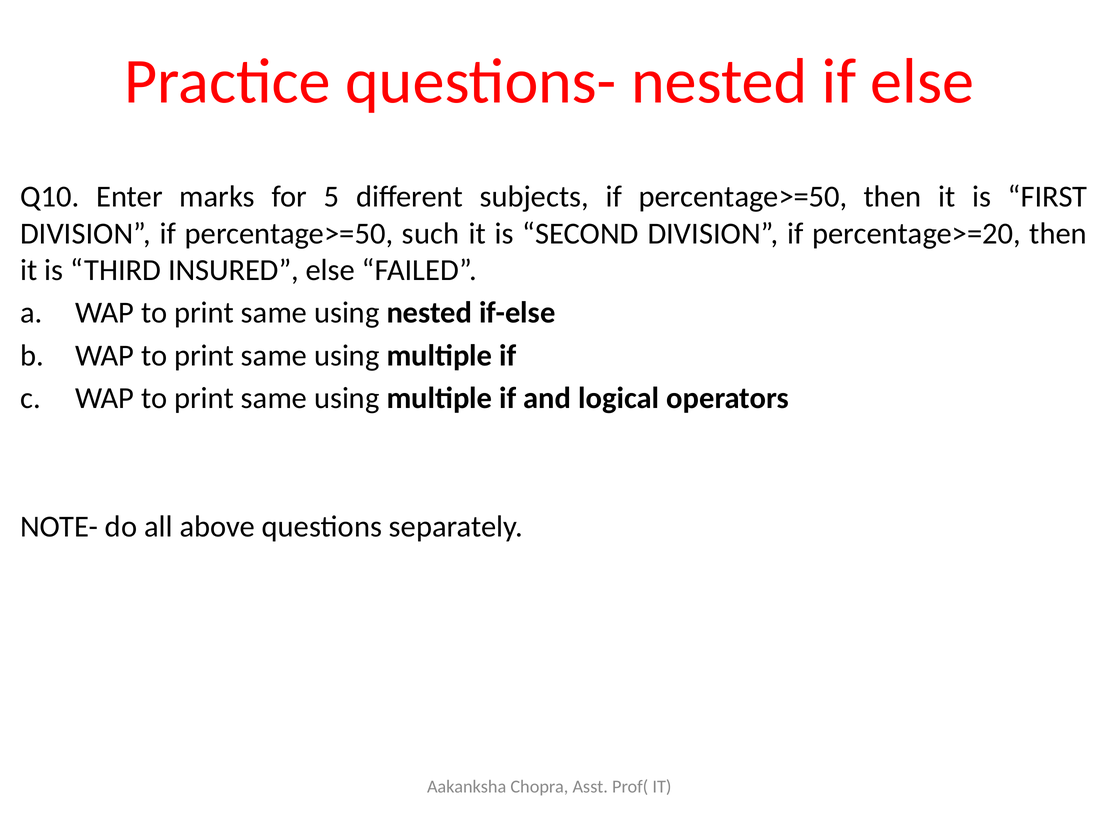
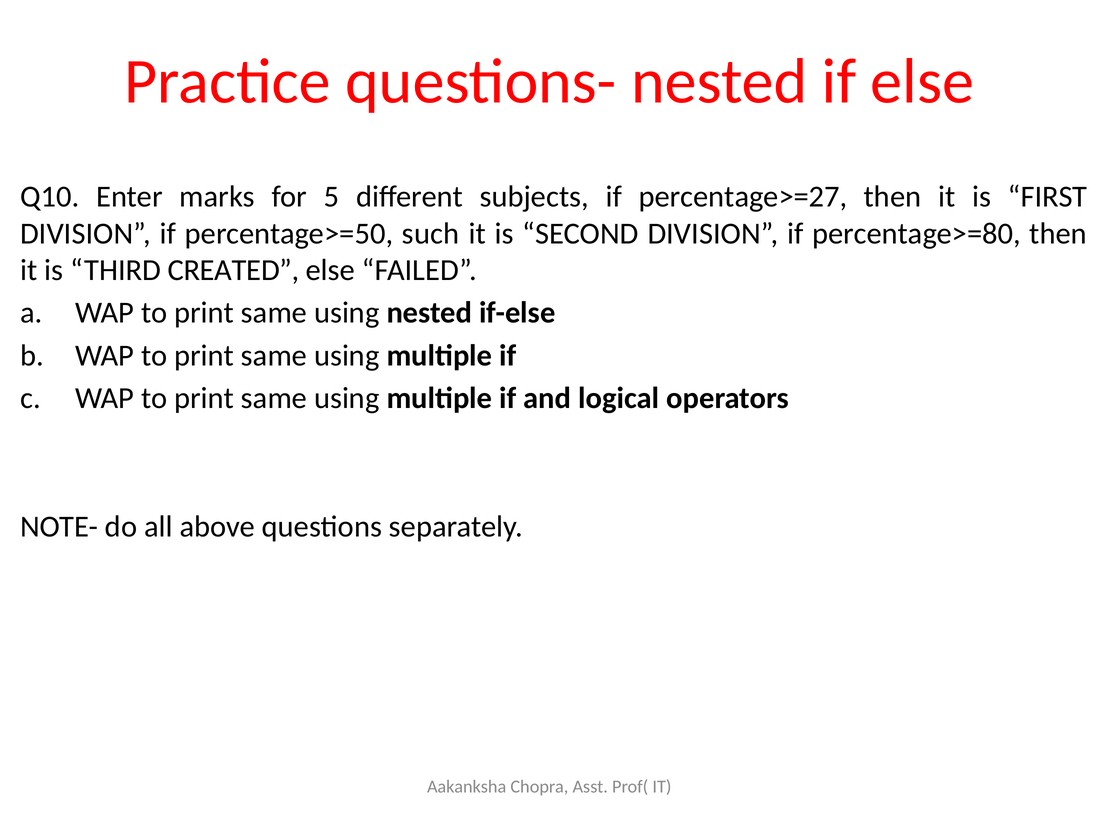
subjects if percentage>=50: percentage>=50 -> percentage>=27 (743, 197)
percentage>=20: percentage>=20 -> percentage>=80 (916, 234)
INSURED: INSURED -> CREATED (234, 270)
